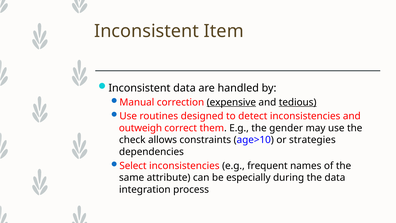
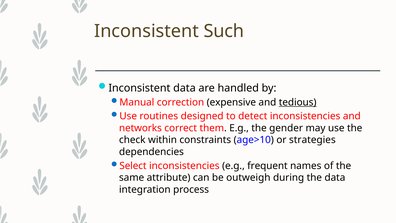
Item: Item -> Such (224, 31)
expensive underline: present -> none (231, 102)
outweigh: outweigh -> networks (140, 128)
allows: allows -> within (163, 140)
especially: especially -> outweigh (248, 177)
